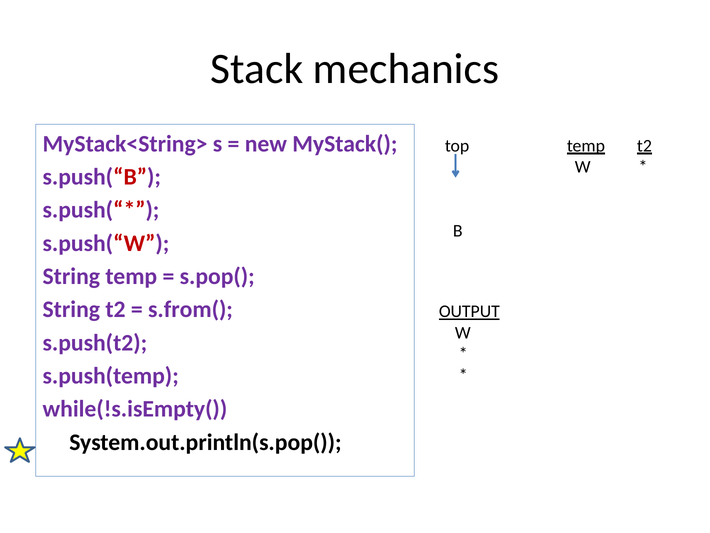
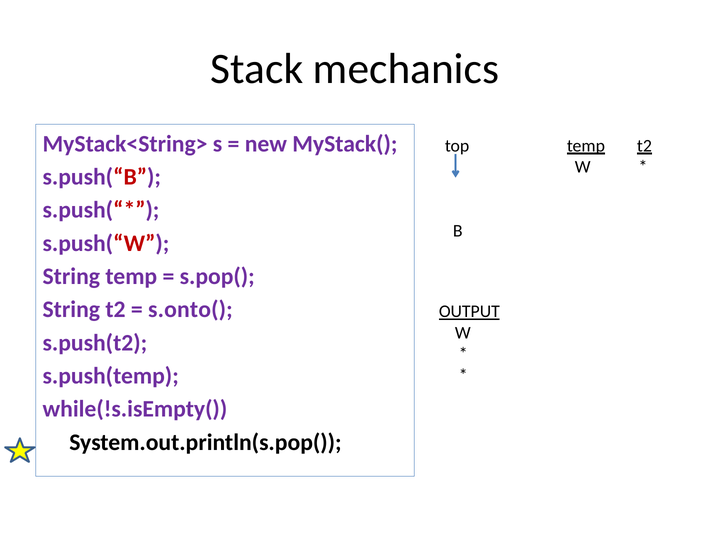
s.from(: s.from( -> s.onto( (190, 309)
